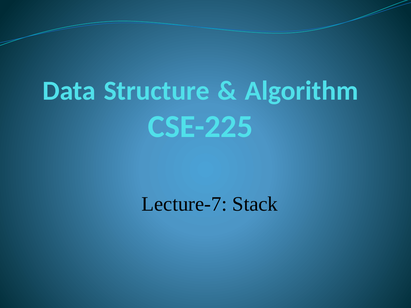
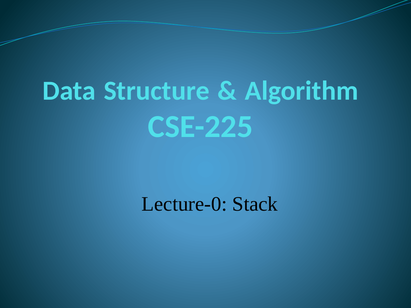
Lecture-7: Lecture-7 -> Lecture-0 (184, 204)
